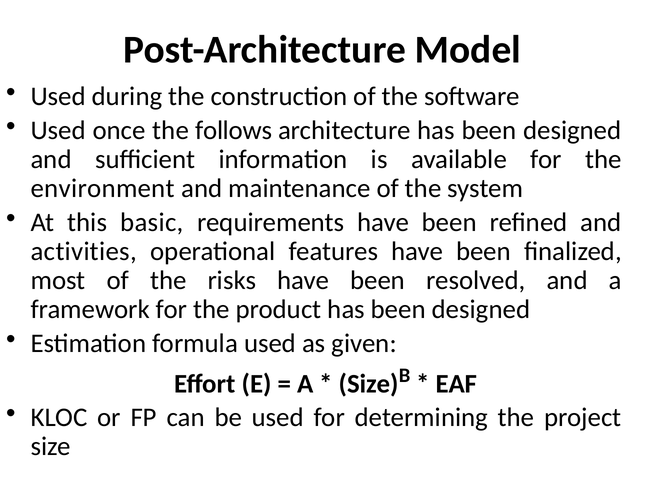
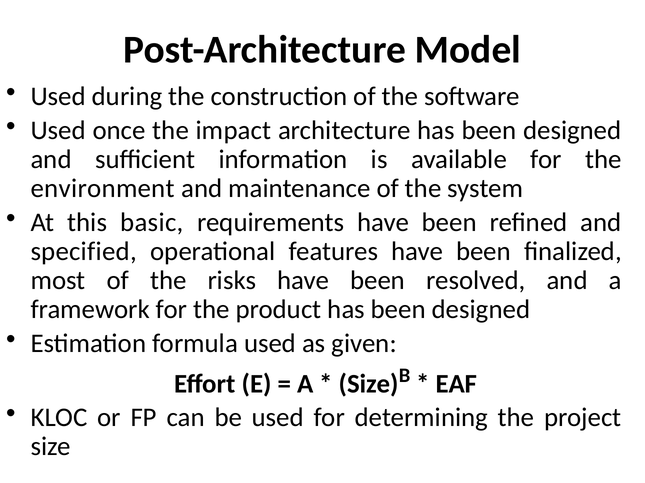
follows: follows -> impact (233, 131)
activities: activities -> specified (84, 252)
